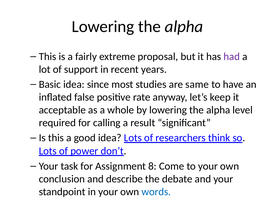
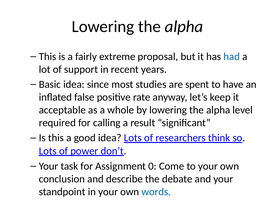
had colour: purple -> blue (232, 57)
same: same -> spent (197, 84)
8: 8 -> 0 (152, 166)
